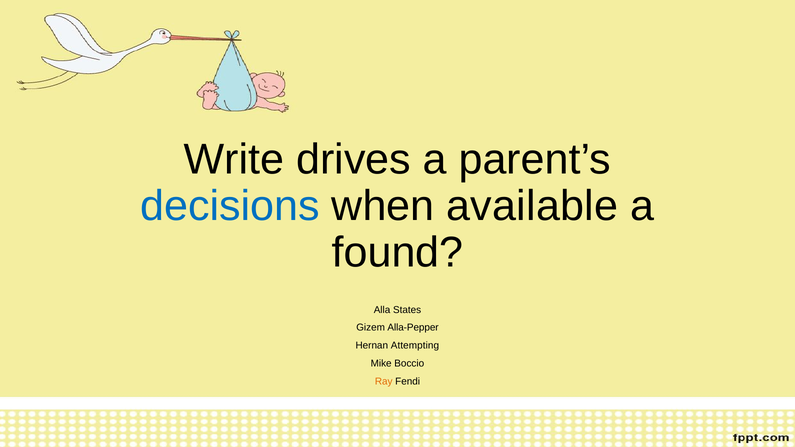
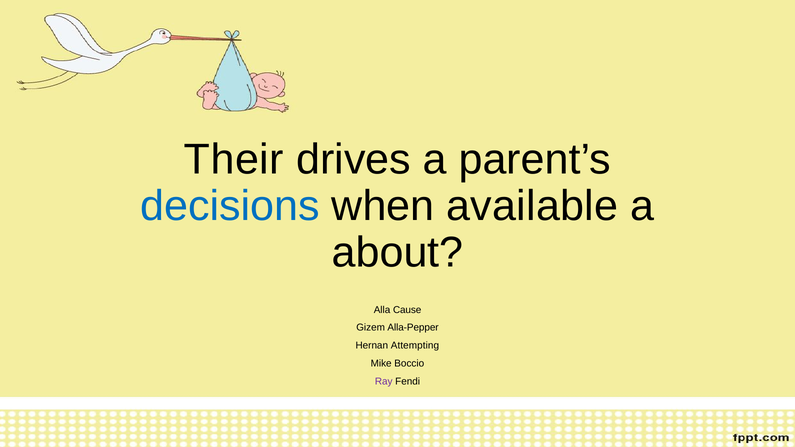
Write: Write -> Their (234, 160)
found: found -> about (398, 253)
States: States -> Cause (407, 310)
Ray colour: orange -> purple (384, 381)
